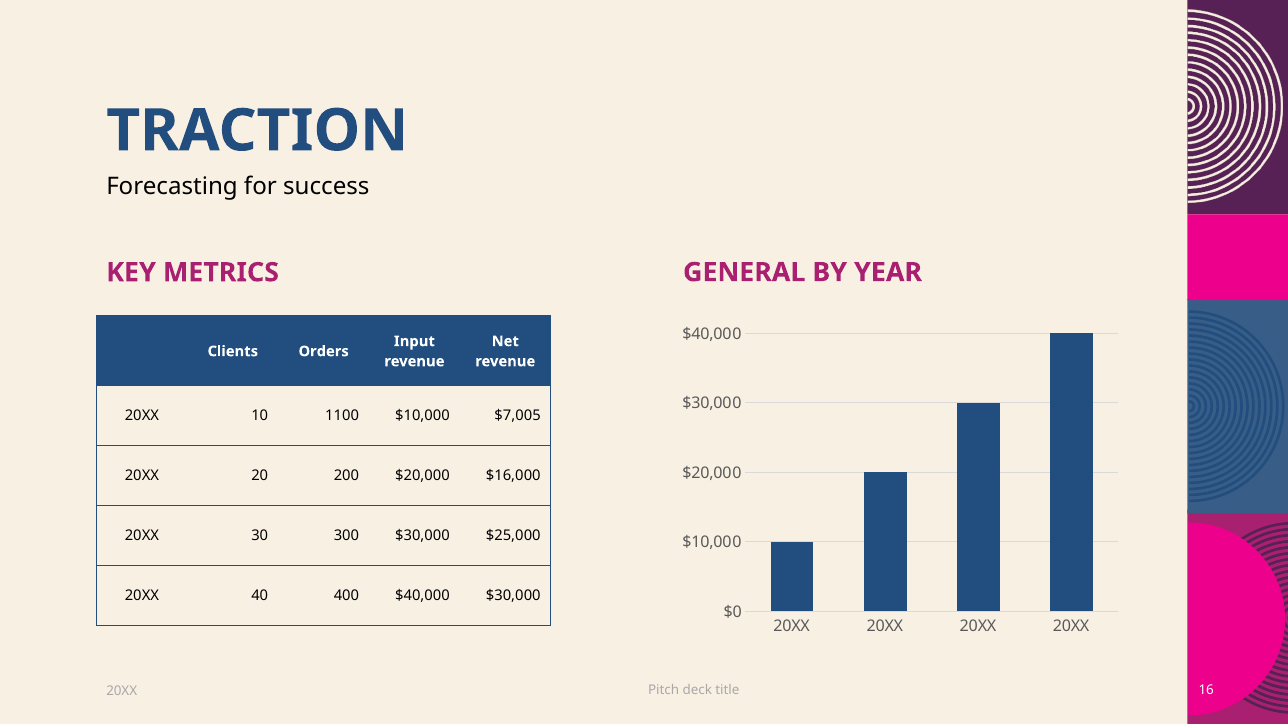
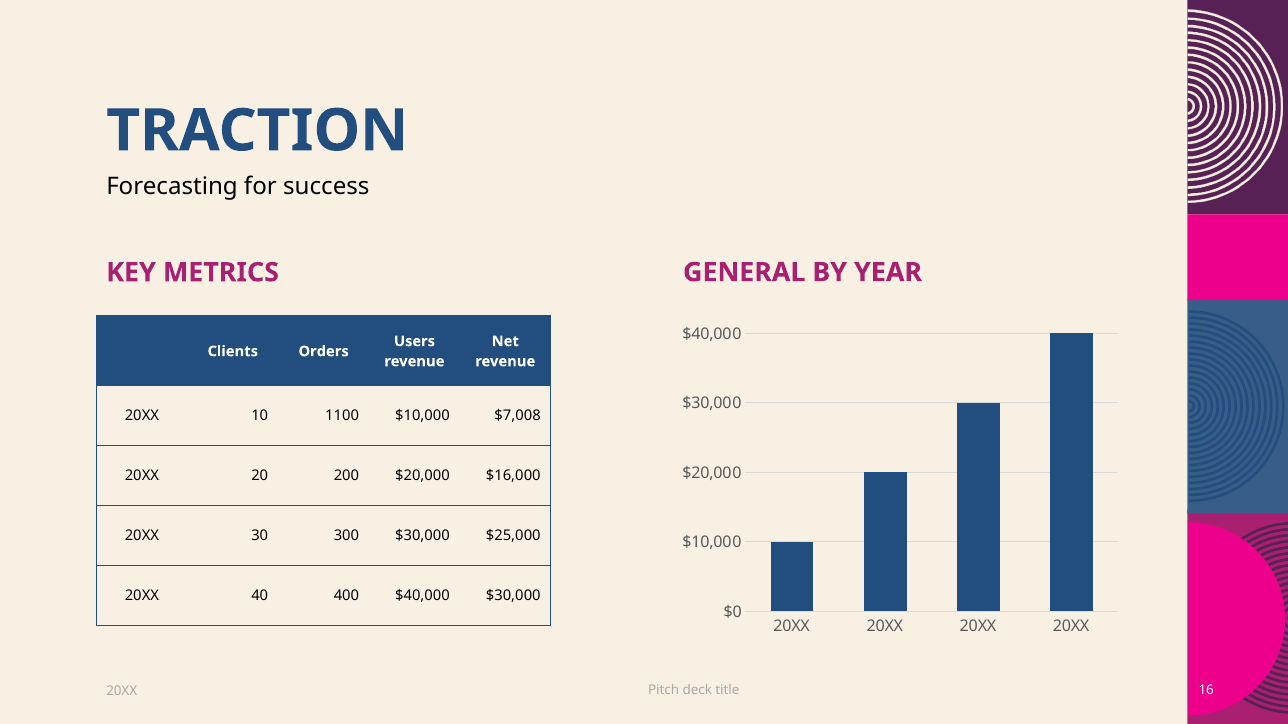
Input: Input -> Users (414, 342)
$7,005: $7,005 -> $7,008 (518, 416)
